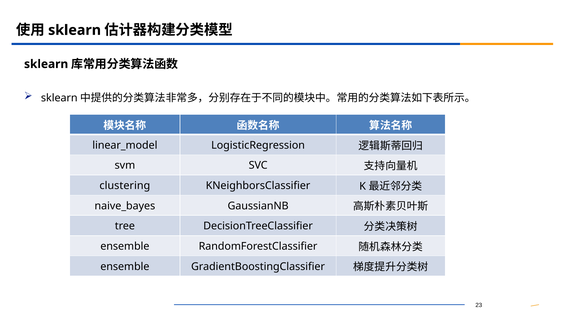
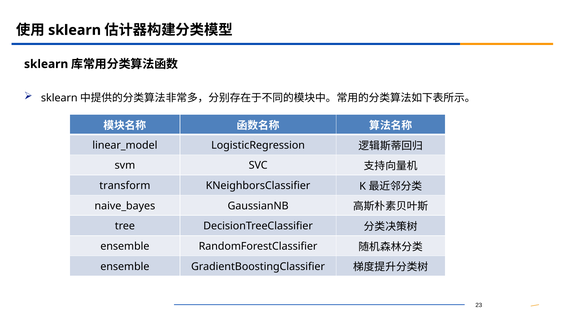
clustering: clustering -> transform (125, 185)
